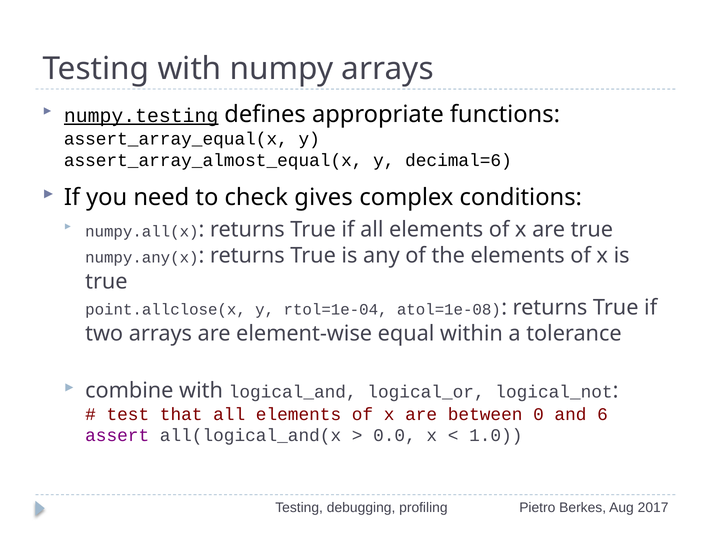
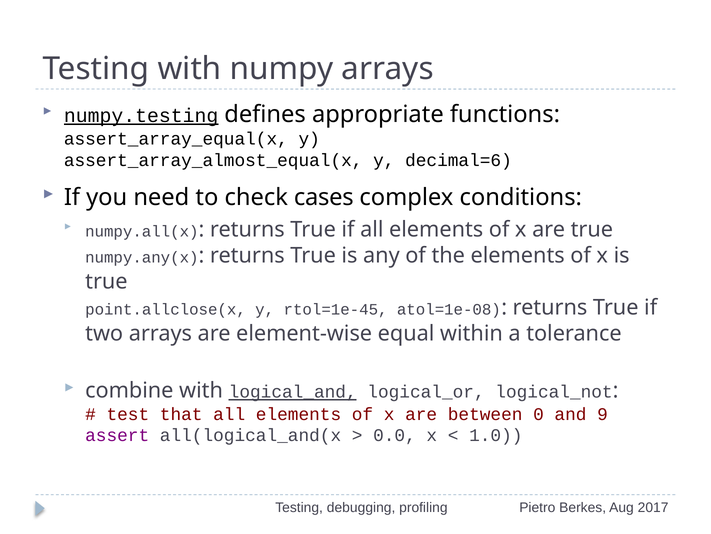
gives: gives -> cases (324, 197)
rtol=1e-04: rtol=1e-04 -> rtol=1e-45 (336, 309)
logical_and underline: none -> present (293, 392)
6: 6 -> 9 (602, 414)
